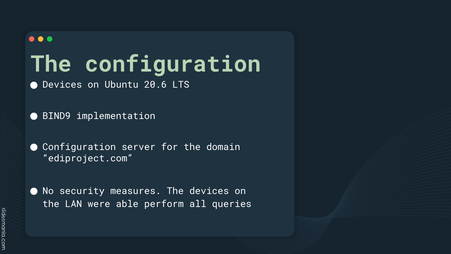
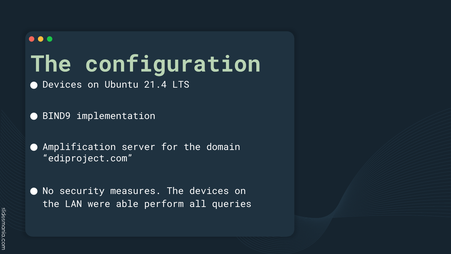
20.6: 20.6 -> 21.4 (155, 85)
Configuration: Configuration -> Amplification (79, 147)
